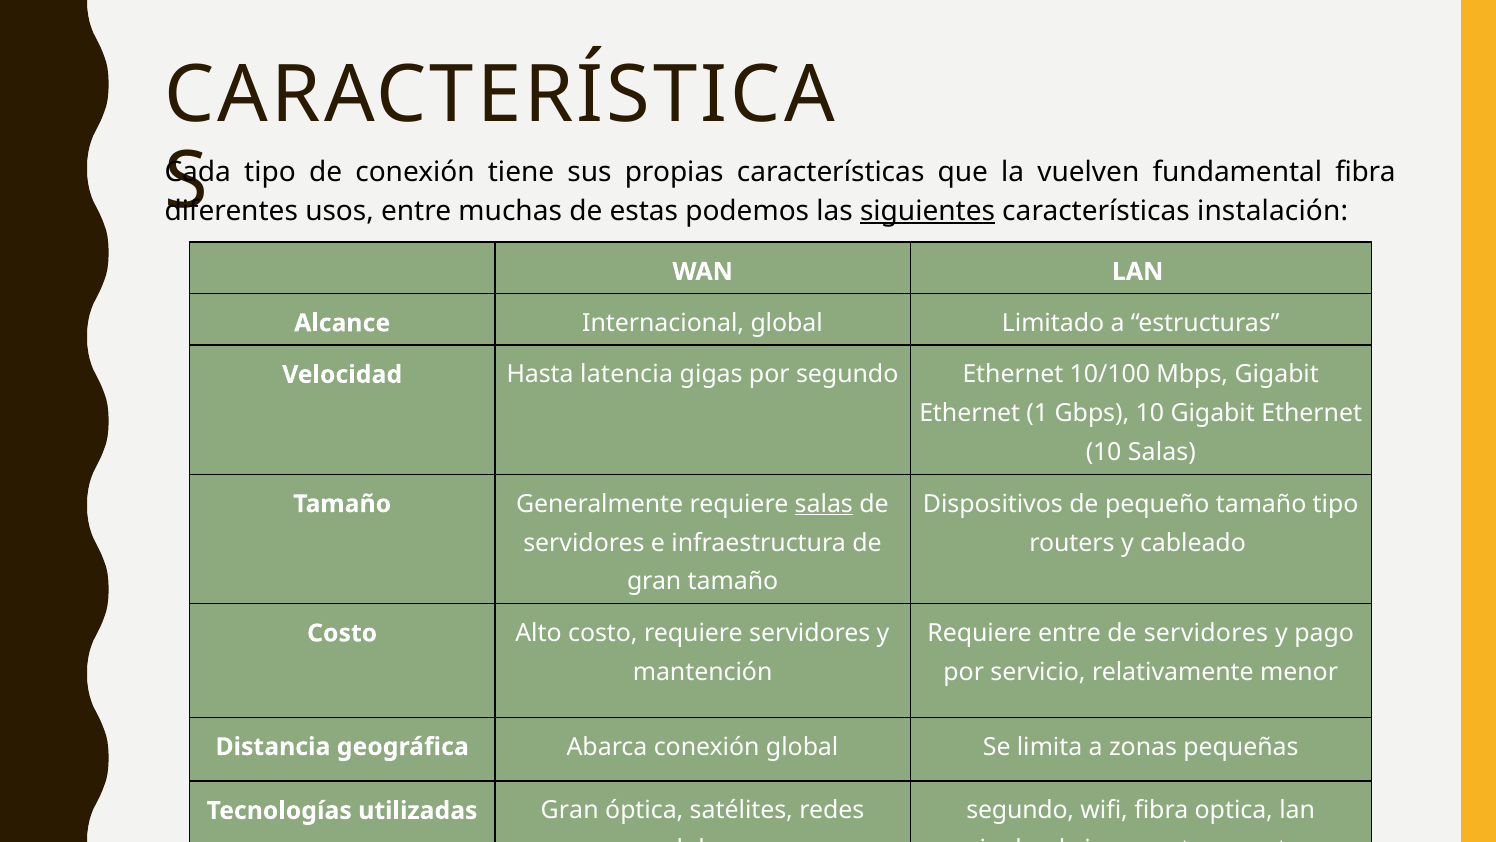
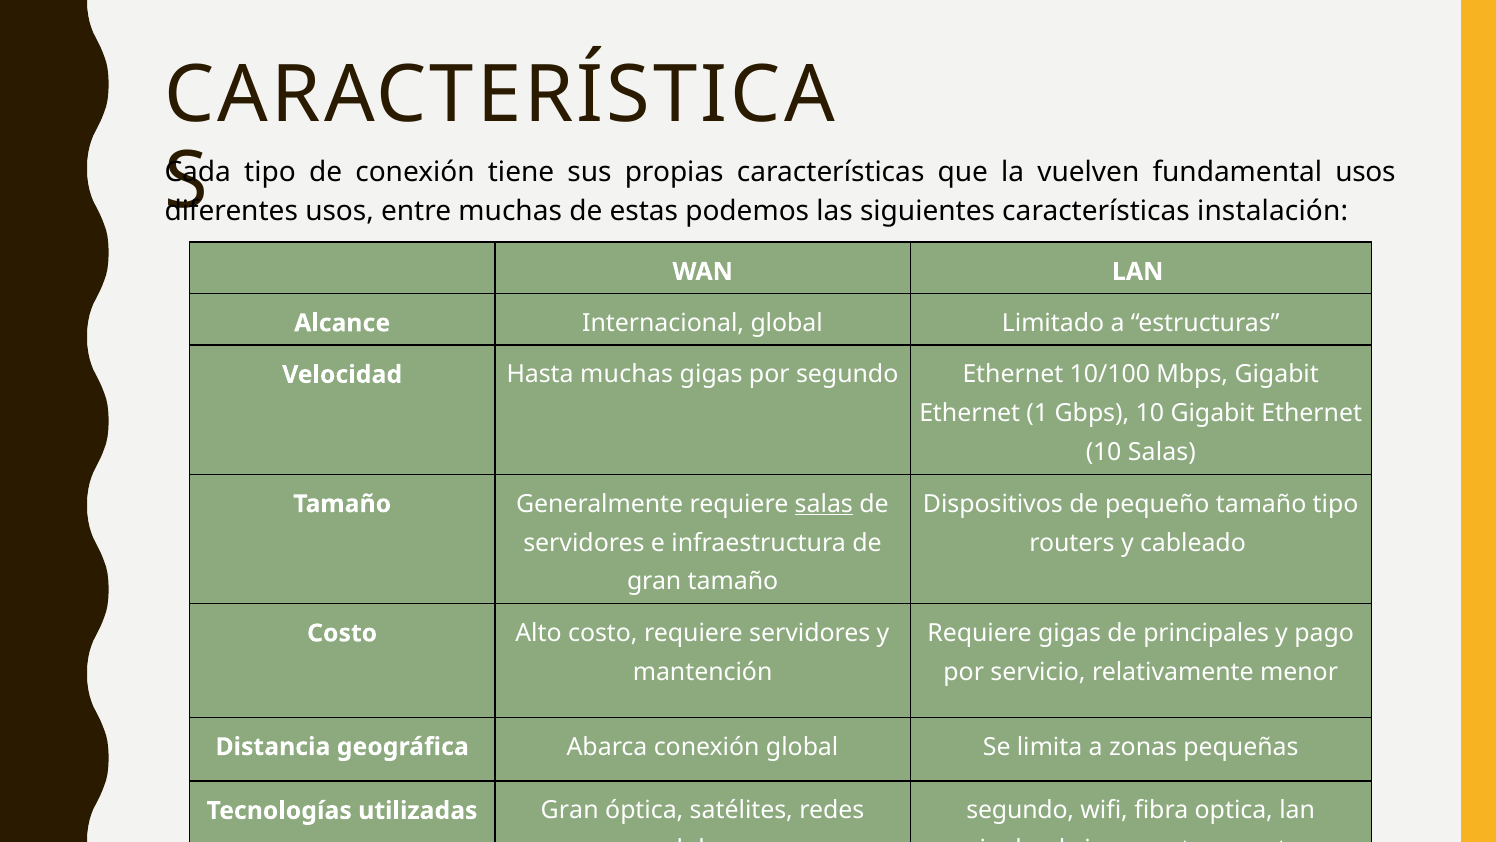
fundamental fibra: fibra -> usos (1365, 172)
siguientes underline: present -> none (928, 211)
Hasta latencia: latencia -> muchas (627, 374)
Requiere entre: entre -> gigas (1070, 633)
servidores: servidores -> principales (1206, 633)
